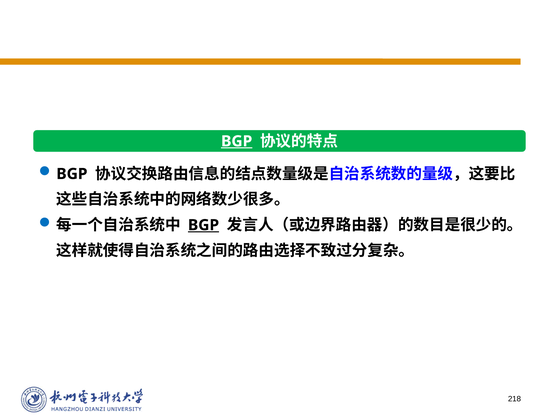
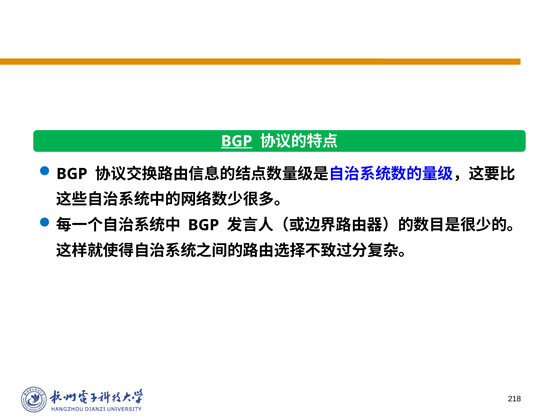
BGP underline: present -> none (204, 225)
